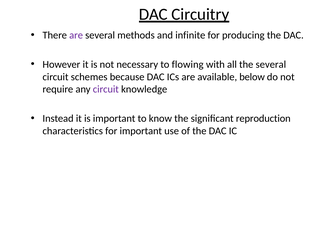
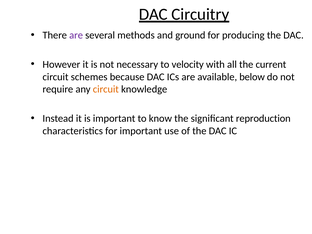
infinite: infinite -> ground (190, 35)
flowing: flowing -> velocity (188, 64)
the several: several -> current (271, 64)
circuit colour: purple -> orange (106, 89)
